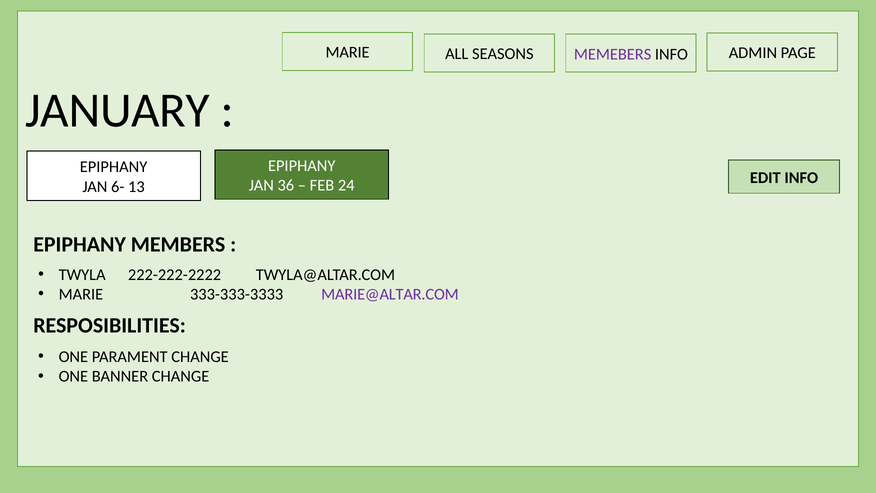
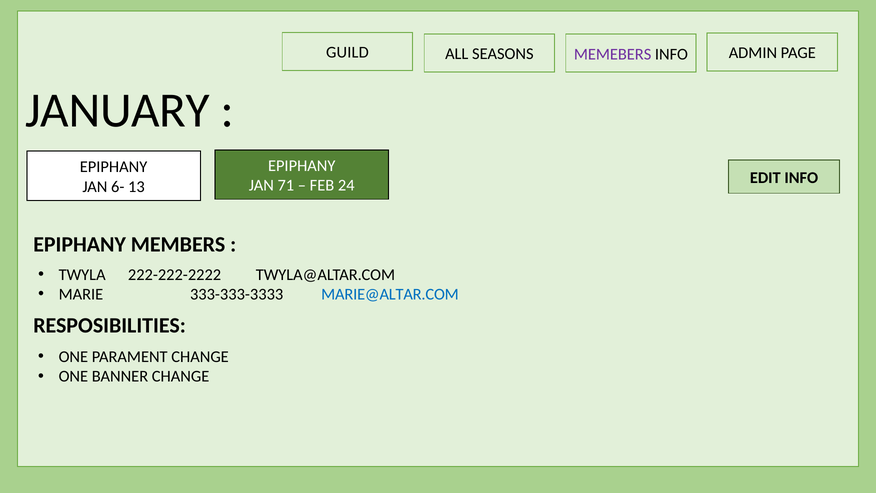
MARIE: MARIE -> GUILD (347, 53)
36: 36 -> 71 (286, 185)
MARIE@ALTAR.COM colour: purple -> blue (390, 294)
